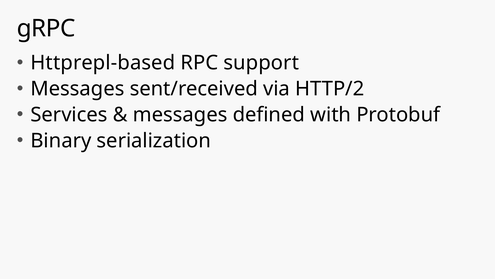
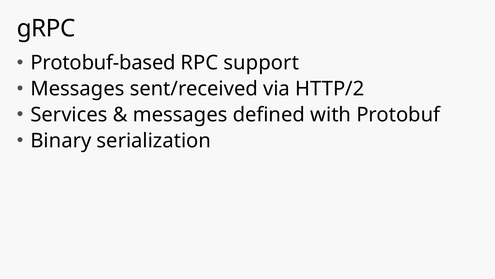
Httprepl-based: Httprepl-based -> Protobuf-based (103, 63)
